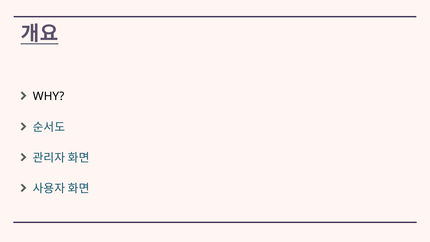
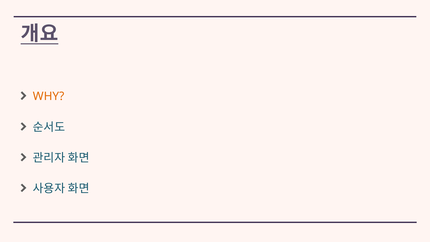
WHY colour: black -> orange (49, 96)
